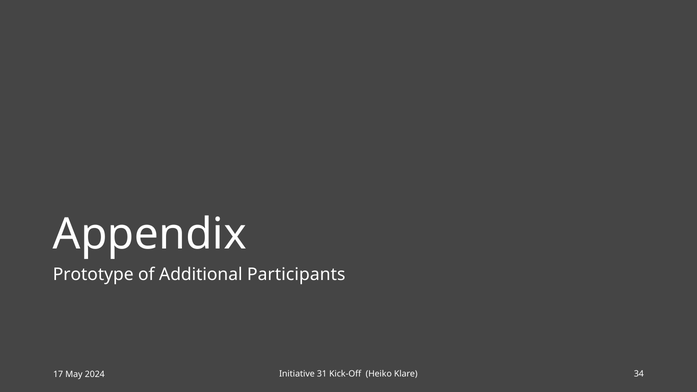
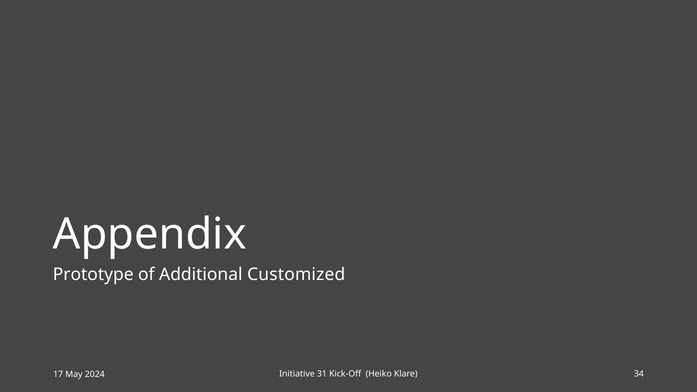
Participants: Participants -> Customized (296, 274)
